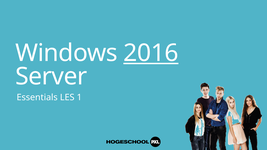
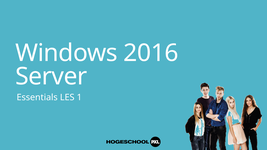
2016 underline: present -> none (151, 53)
